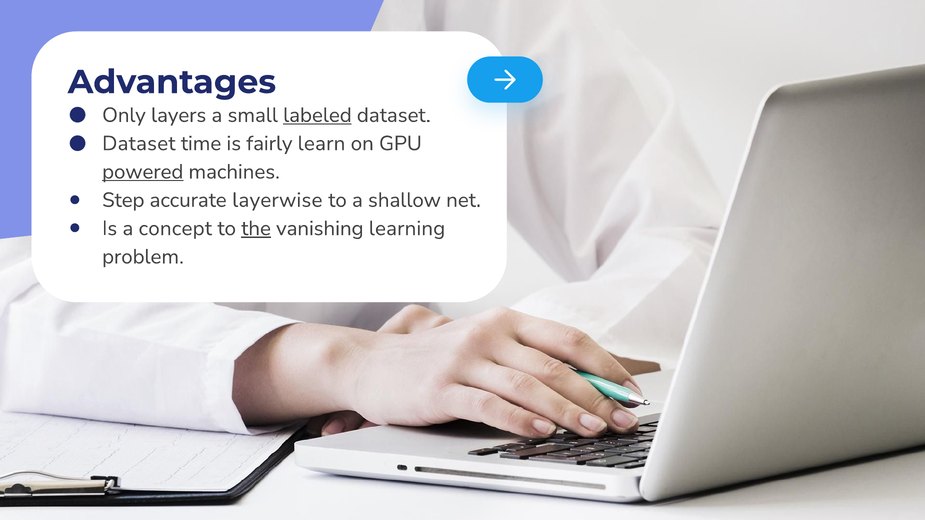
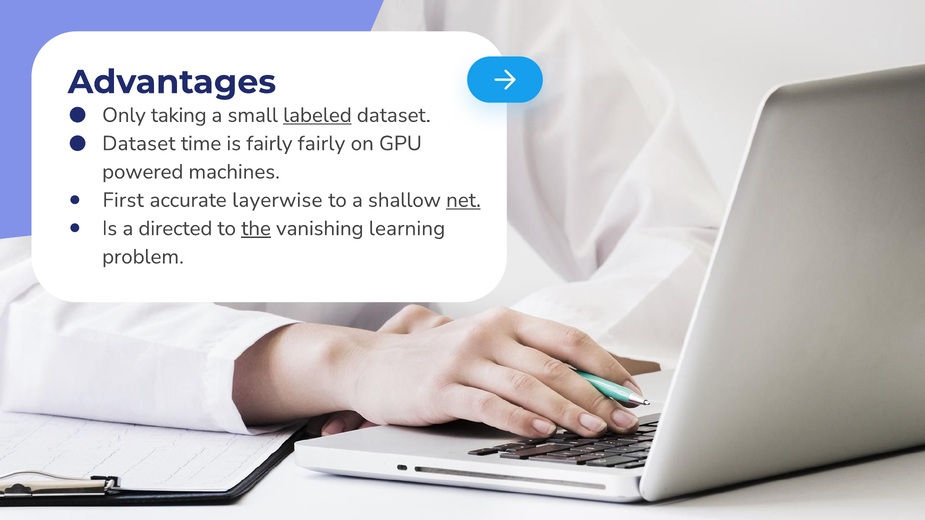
layers: layers -> taking (179, 115)
fairly learn: learn -> fairly (321, 144)
powered underline: present -> none (143, 172)
Step: Step -> First (123, 200)
net underline: none -> present (463, 200)
concept: concept -> directed (175, 229)
